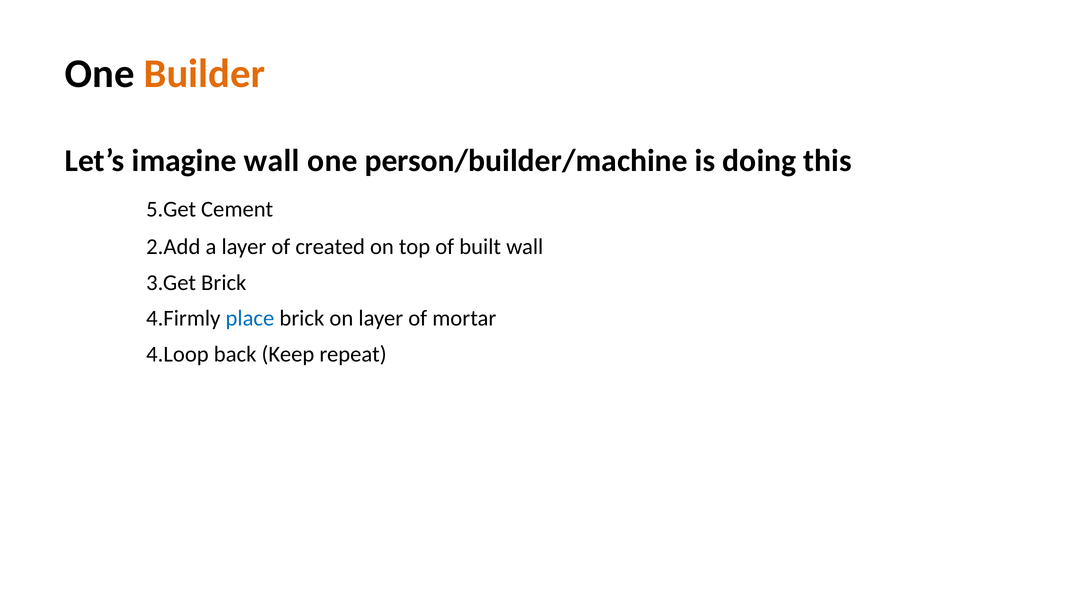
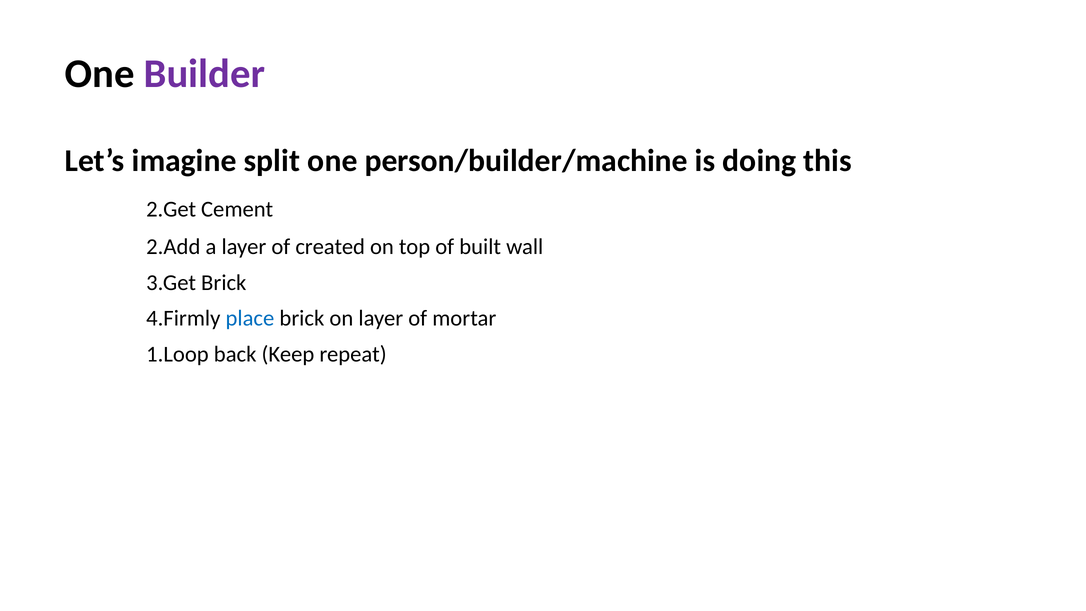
Builder colour: orange -> purple (204, 74)
imagine wall: wall -> split (272, 161)
5.Get: 5.Get -> 2.Get (171, 209)
4.Loop: 4.Loop -> 1.Loop (177, 354)
